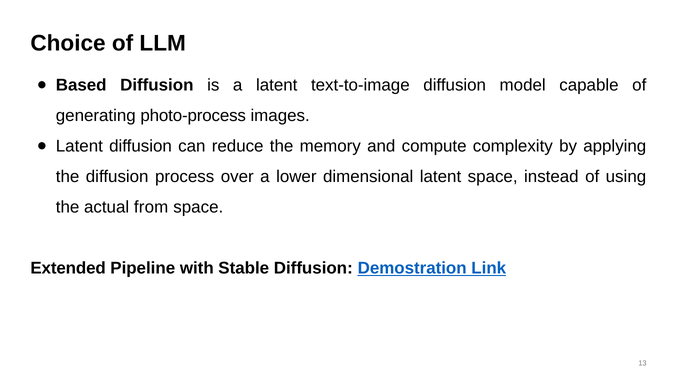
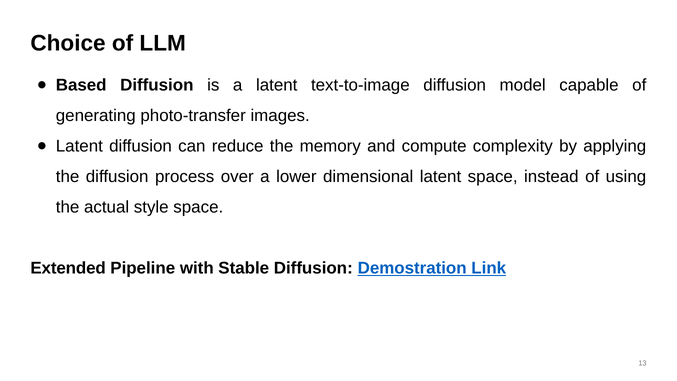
photo-process: photo-process -> photo-transfer (193, 116)
from: from -> style (151, 207)
